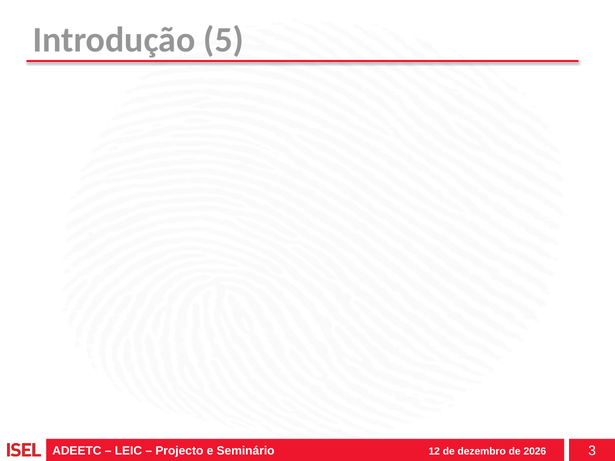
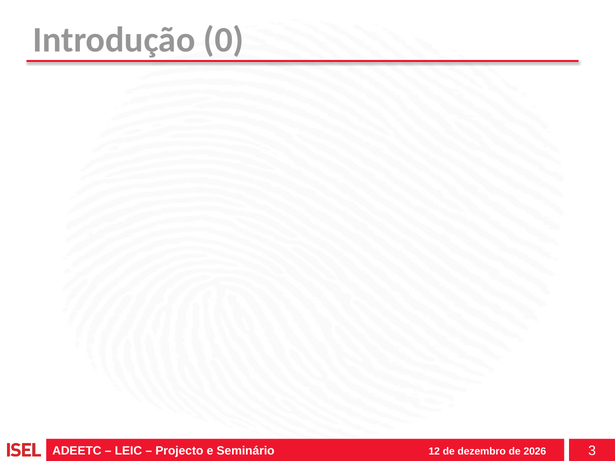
5: 5 -> 0 (224, 40)
